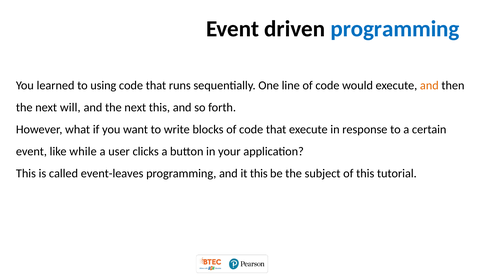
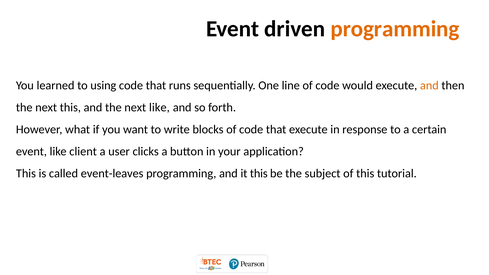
programming colour: blue -> orange (395, 29)
next will: will -> this (70, 108)
next this: this -> like (159, 108)
while: while -> client (83, 152)
